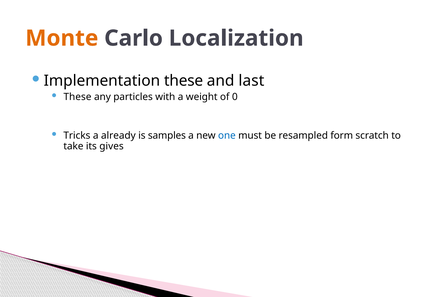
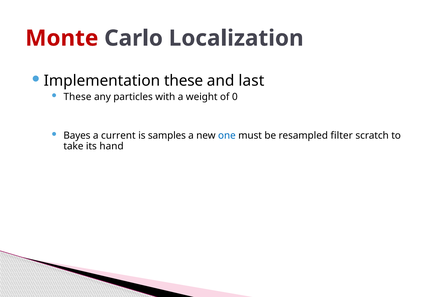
Monte colour: orange -> red (62, 38)
Tricks: Tricks -> Bayes (77, 135)
already: already -> current (118, 135)
form: form -> filter (342, 135)
gives: gives -> hand (112, 146)
